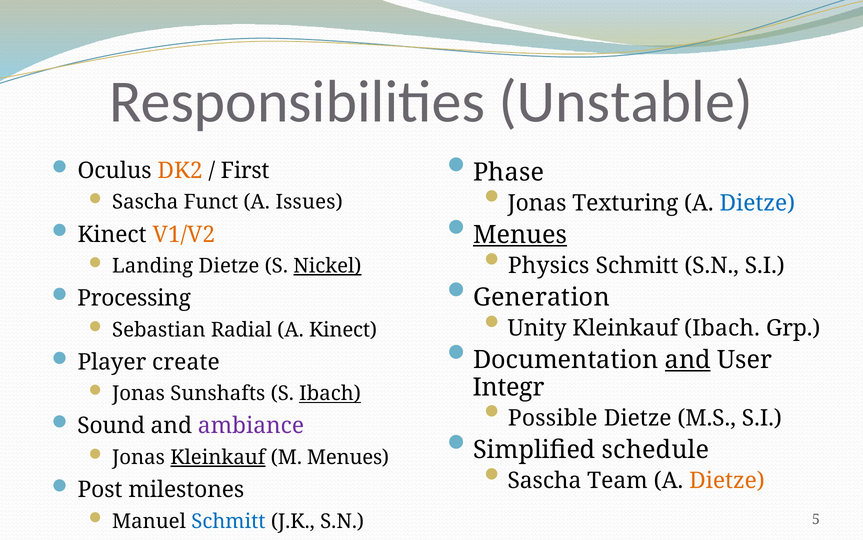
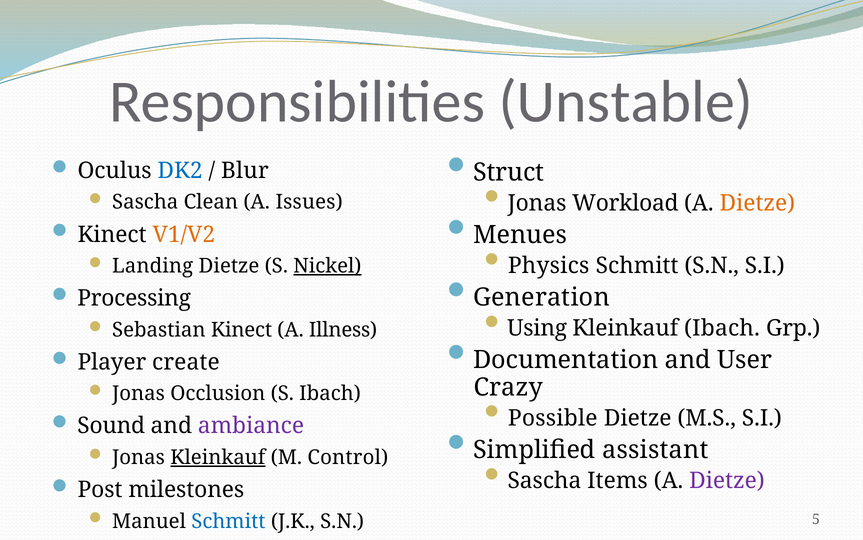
Phase: Phase -> Struct (509, 172)
DK2 colour: orange -> blue (180, 171)
First: First -> Blur (245, 171)
Texturing: Texturing -> Workload (625, 203)
Dietze colour: blue -> orange (757, 203)
Funct: Funct -> Clean (211, 202)
Menues underline: present -> none (520, 235)
Unity: Unity -> Using (537, 328)
Sebastian Radial: Radial -> Kinect (242, 329)
A Kinect: Kinect -> Illness (343, 329)
and underline: present -> none (688, 360)
Integr: Integr -> Crazy (508, 387)
Sunshafts: Sunshafts -> Occlusion (218, 393)
Ibach underline: present -> none (330, 393)
schedule: schedule -> assistant (656, 449)
M Menues: Menues -> Control (348, 457)
Team: Team -> Items (617, 480)
Dietze colour: orange -> purple (727, 480)
